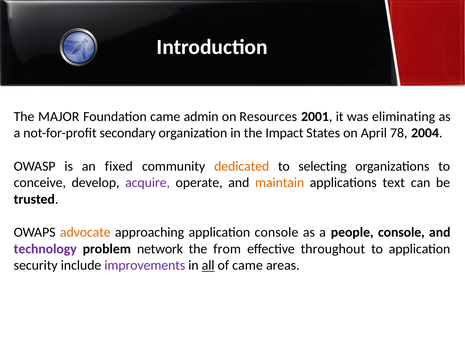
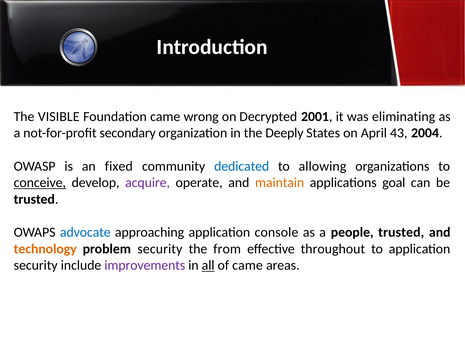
MAJOR: MAJOR -> VISIBLE (59, 117)
admin: admin -> wrong (201, 117)
Resources: Resources -> Decrypted (268, 117)
Impact: Impact -> Deeply (284, 133)
78: 78 -> 43 (399, 133)
dedicated colour: orange -> blue (242, 166)
selecting: selecting -> allowing (322, 166)
conceive underline: none -> present (40, 183)
text: text -> goal (394, 183)
advocate colour: orange -> blue (85, 232)
people console: console -> trusted (401, 232)
technology colour: purple -> orange (45, 249)
problem network: network -> security (160, 249)
